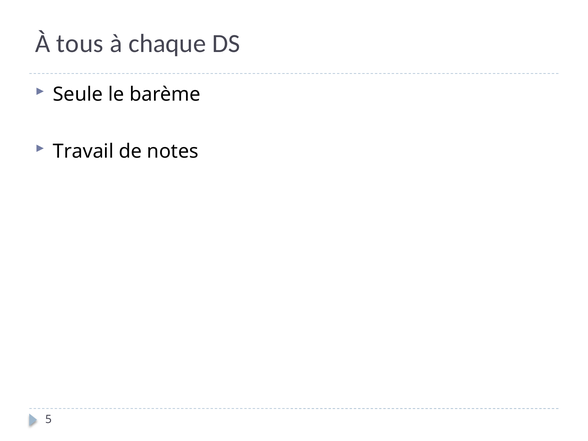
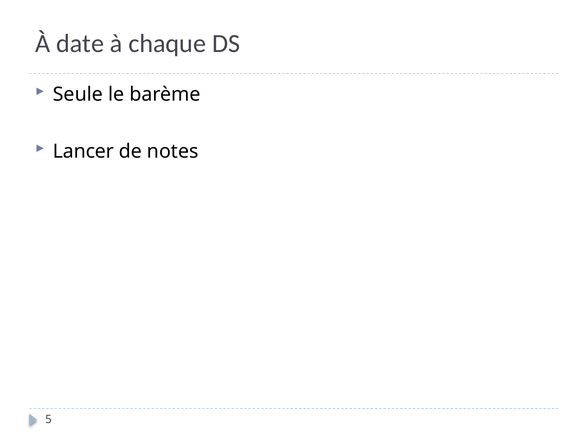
tous: tous -> date (80, 43)
Travail: Travail -> Lancer (83, 151)
